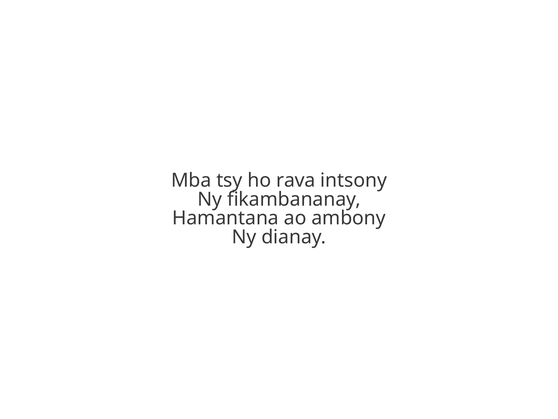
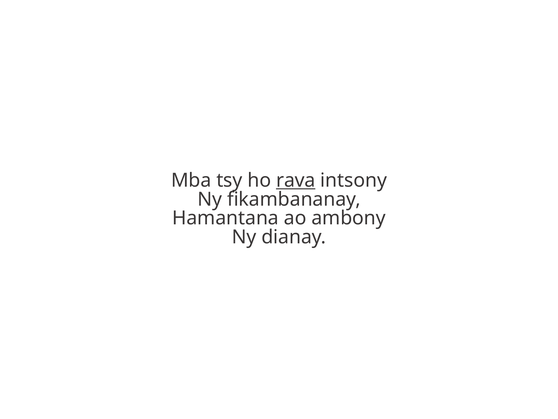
rava underline: none -> present (296, 180)
